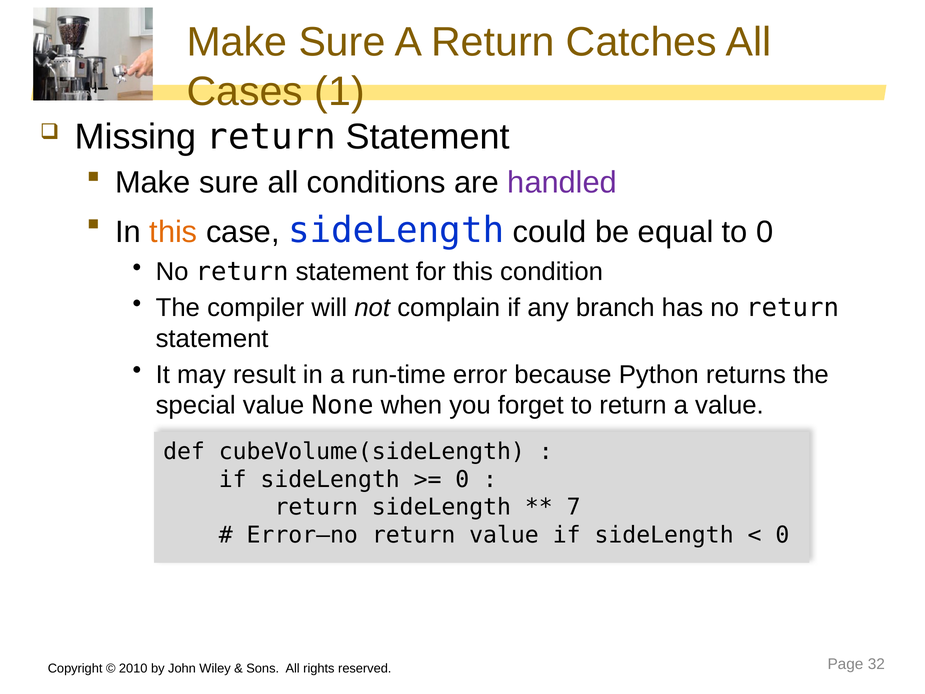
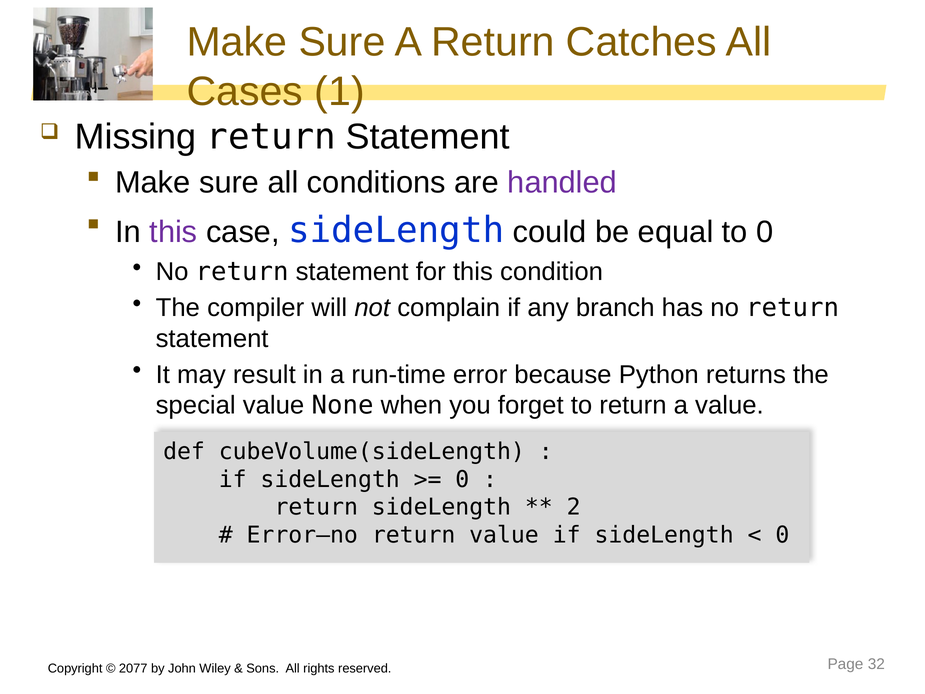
this colour: orange -> purple (173, 232)
7: 7 -> 2 (574, 507)
2010: 2010 -> 2077 (133, 668)
